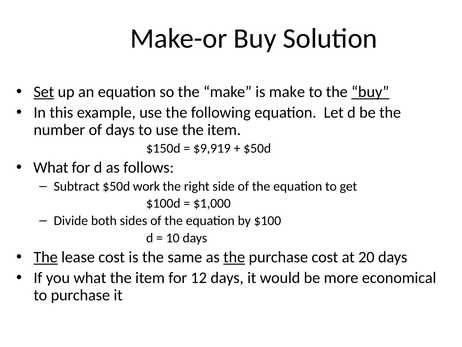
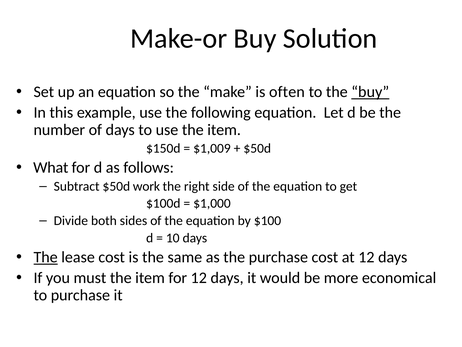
Set underline: present -> none (44, 92)
is make: make -> often (287, 92)
$9,919: $9,919 -> $1,009 (212, 148)
the underline: present -> none (234, 257)
at 20: 20 -> 12 (366, 257)
you what: what -> must (90, 277)
